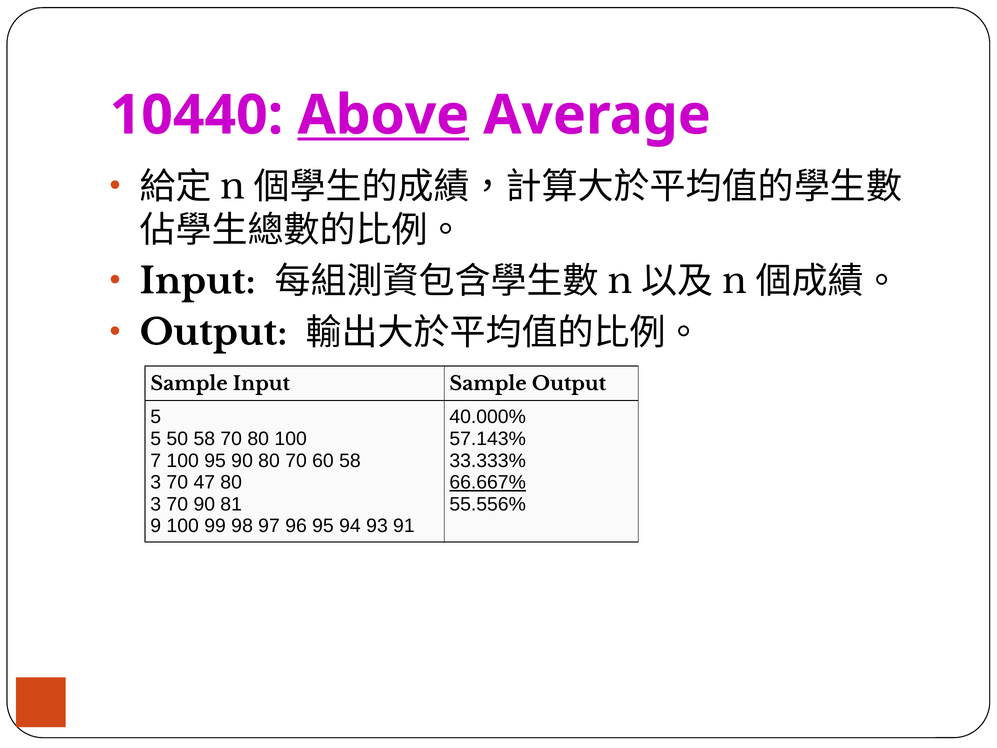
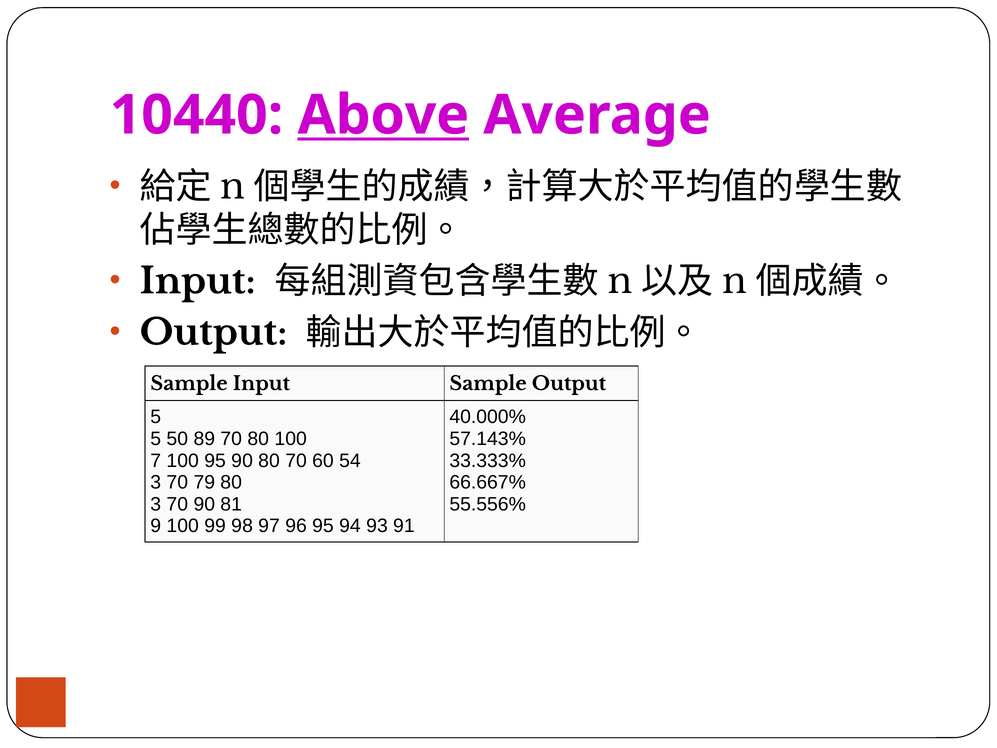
50 58: 58 -> 89 (204, 439)
60 58: 58 -> 54 (350, 461)
47: 47 -> 79 (204, 482)
66.667% underline: present -> none (488, 482)
